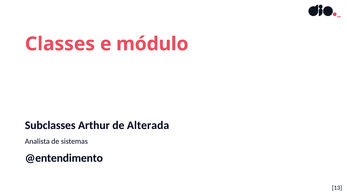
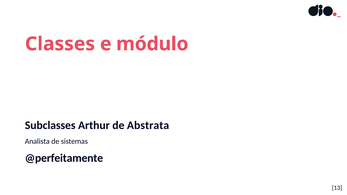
Alterada: Alterada -> Abstrata (148, 125)
@entendimento: @entendimento -> @perfeitamente (64, 158)
